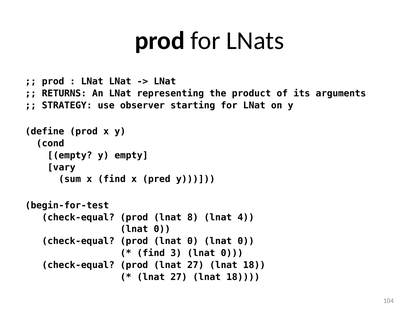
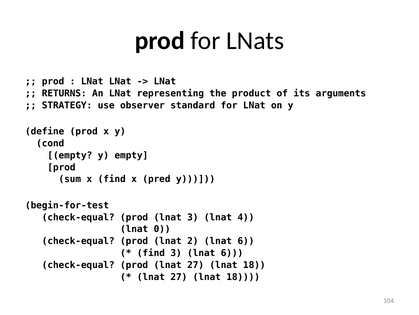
starting: starting -> standard (193, 105)
vary: vary -> prod (61, 167)
lnat 8: 8 -> 3 (193, 217)
prod lnat 0: 0 -> 2 (193, 241)
0: 0 -> 6 (246, 241)
3 lnat 0: 0 -> 6 (232, 252)
